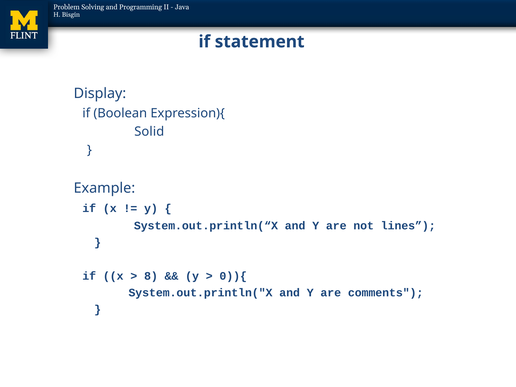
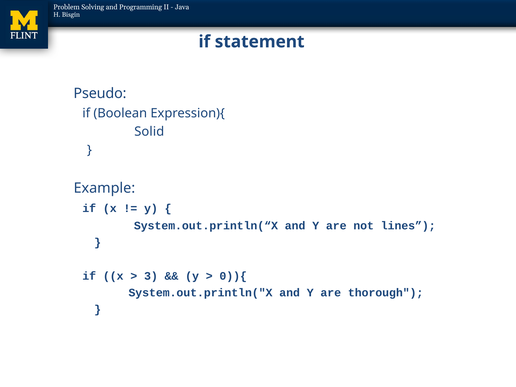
Display: Display -> Pseudo (100, 93)
8: 8 -> 3 (151, 276)
comments: comments -> thorough (386, 293)
